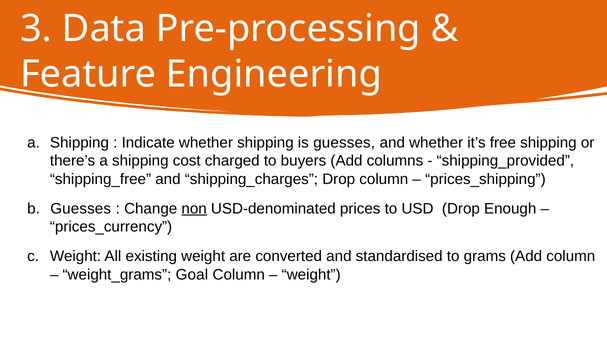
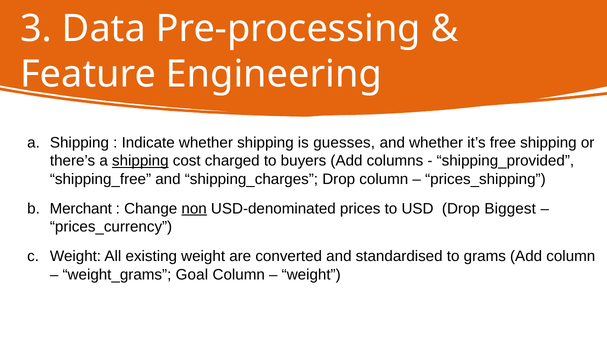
shipping underline: none -> present (140, 161)
Guesses: Guesses -> Merchant (81, 209)
Enough: Enough -> Biggest (510, 209)
